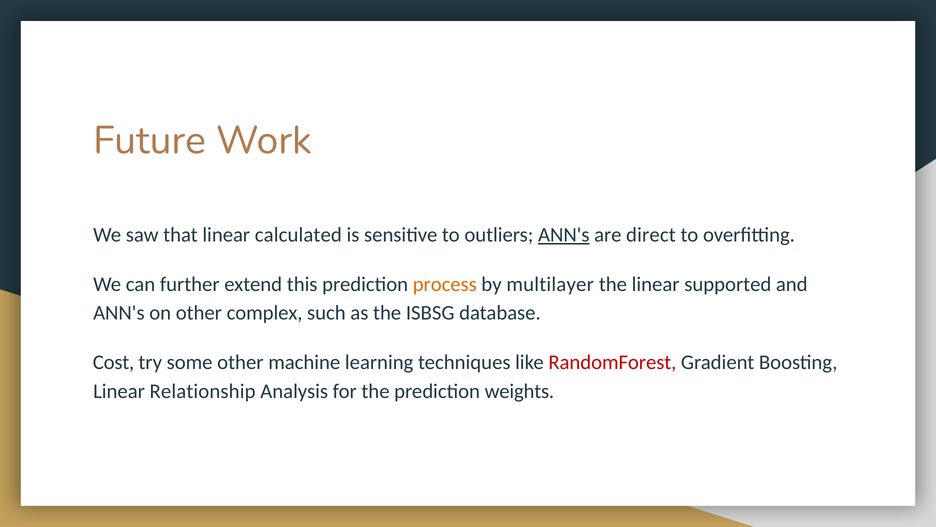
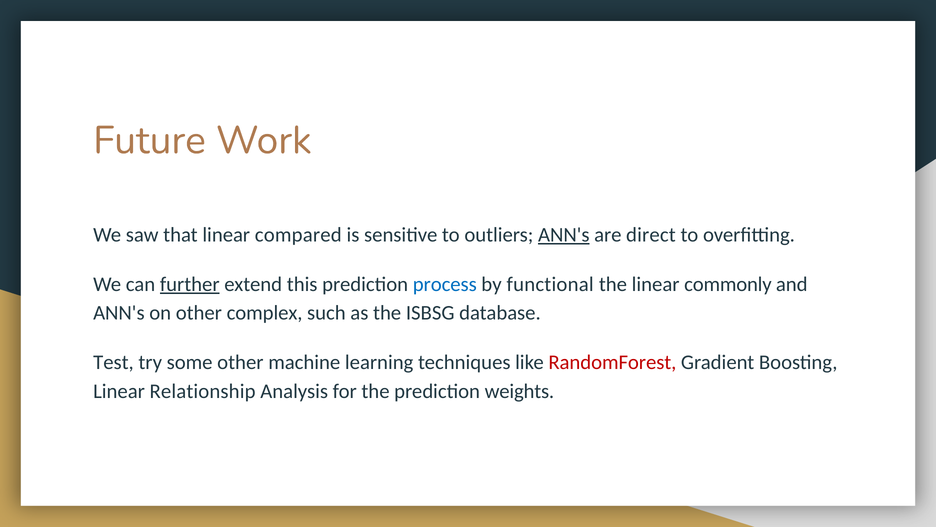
calculated: calculated -> compared (298, 235)
further underline: none -> present (190, 284)
process colour: orange -> blue (445, 284)
multilayer: multilayer -> functional (550, 284)
supported: supported -> commonly (728, 284)
Cost: Cost -> Test (113, 362)
